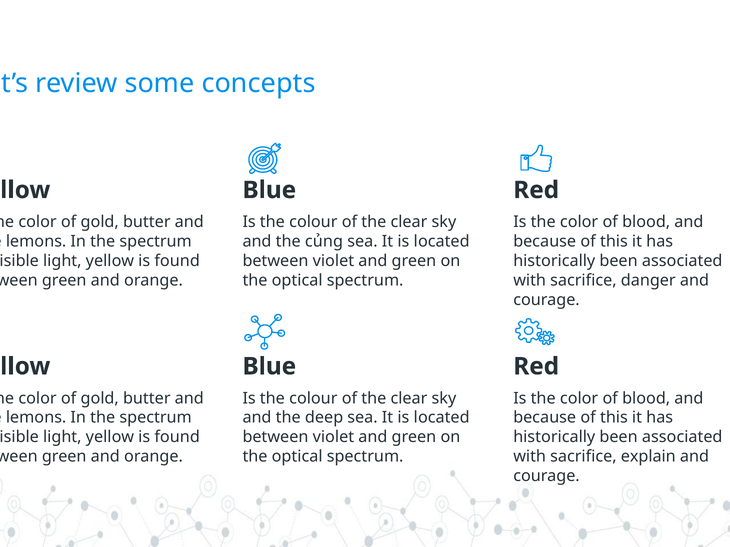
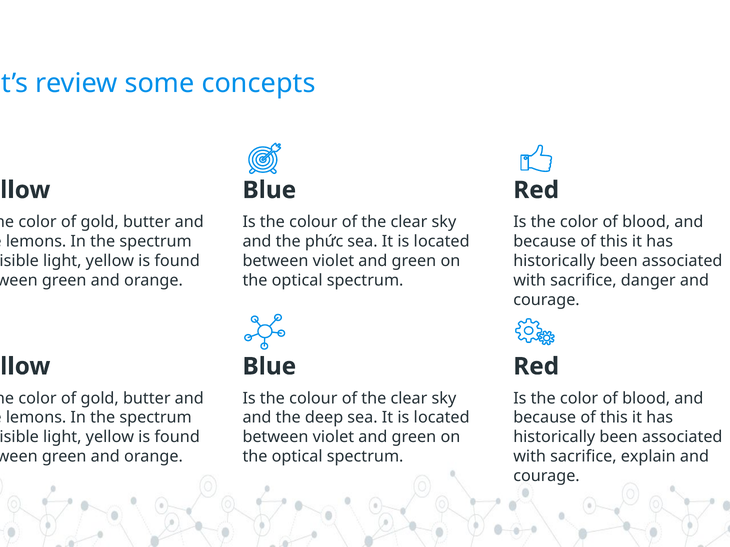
củng: củng -> phức (324, 242)
